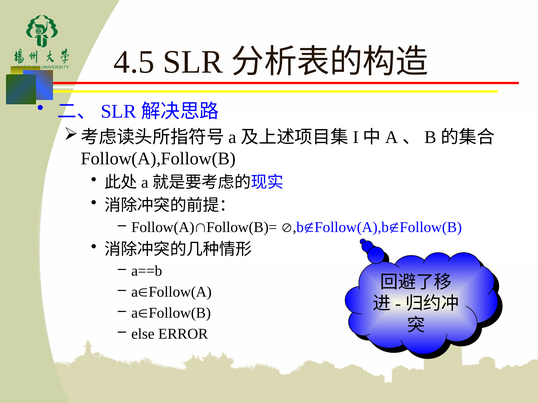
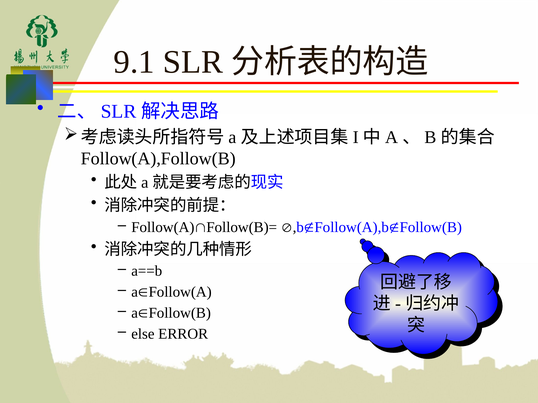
4.5: 4.5 -> 9.1 (134, 62)
